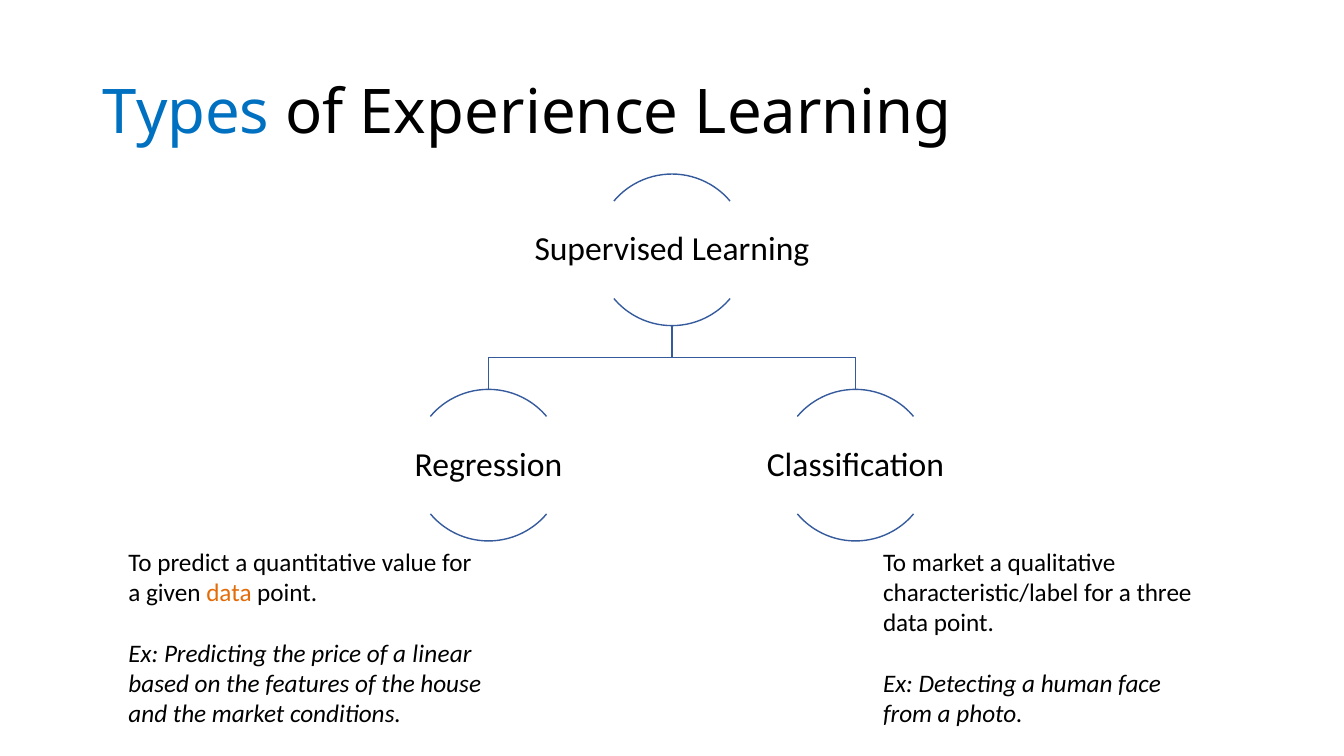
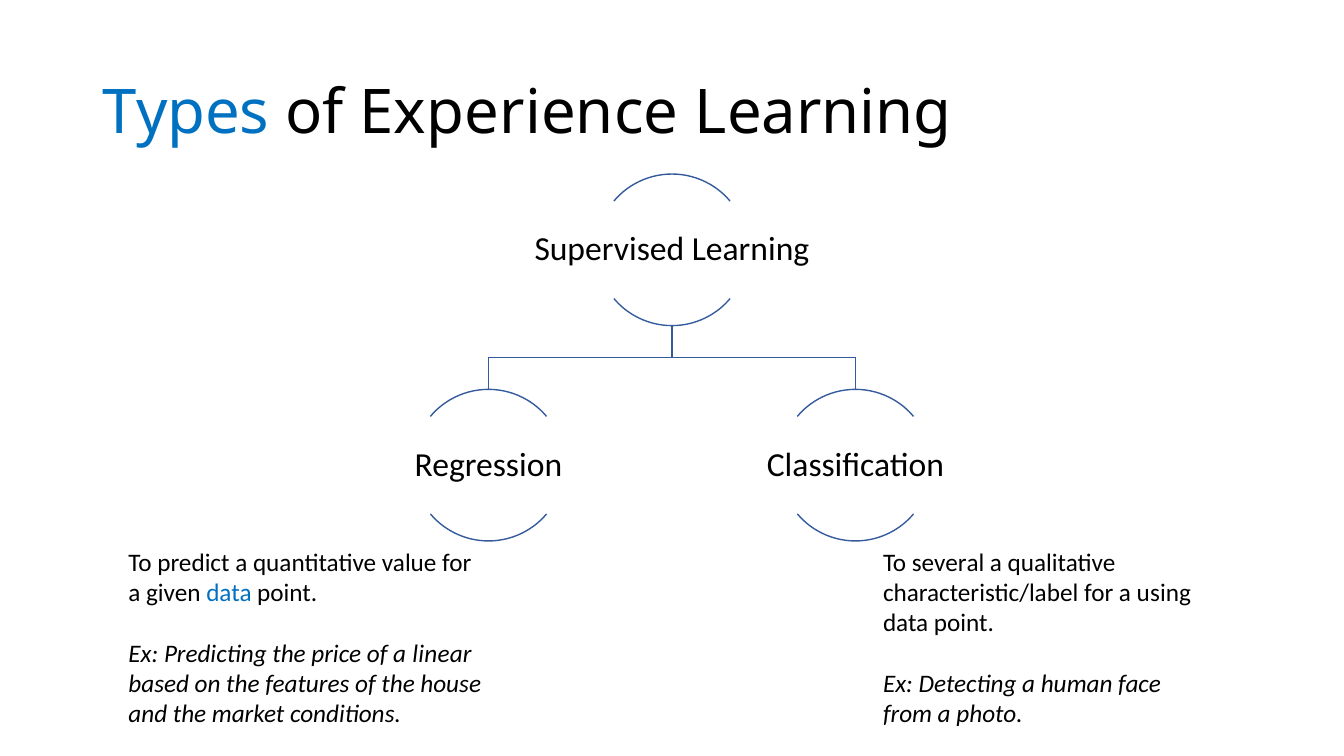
To market: market -> several (948, 563)
data colour: orange -> blue (229, 593)
three: three -> using (1164, 593)
